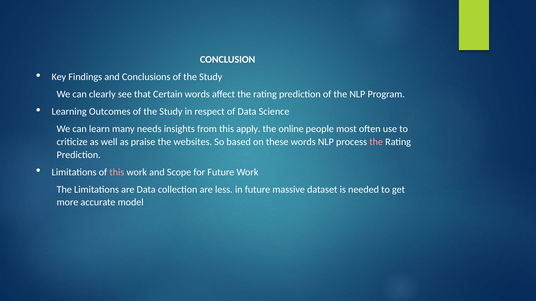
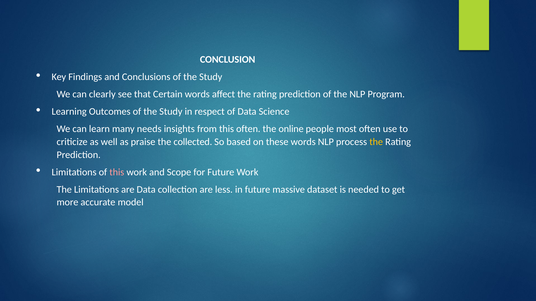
this apply: apply -> often (248, 129)
websites: websites -> collected (193, 142)
the colour: pink -> yellow (376, 142)
